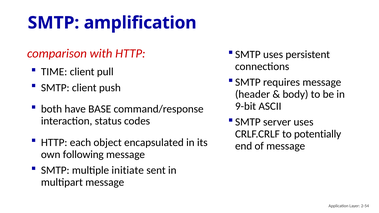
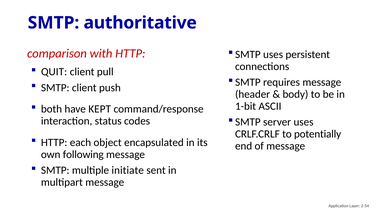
amplification: amplification -> authoritative (140, 23)
TIME: TIME -> QUIT (54, 72)
9-bit: 9-bit -> 1-bit (246, 106)
BASE: BASE -> KEPT (100, 109)
